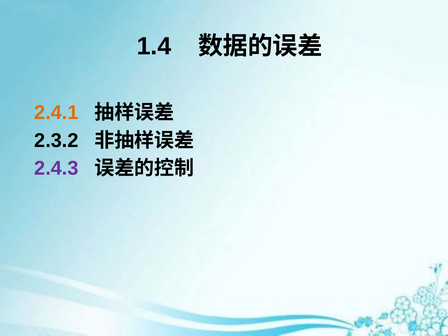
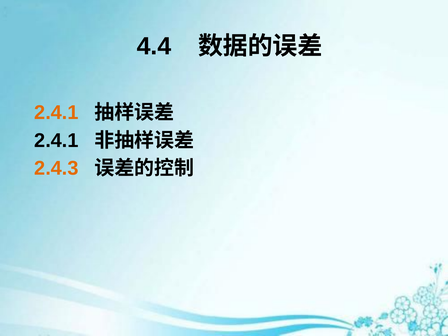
1.4: 1.4 -> 4.4 (154, 46)
2.3.2: 2.3.2 -> 2.4.1 (56, 140)
2.4.3 colour: purple -> orange (56, 168)
